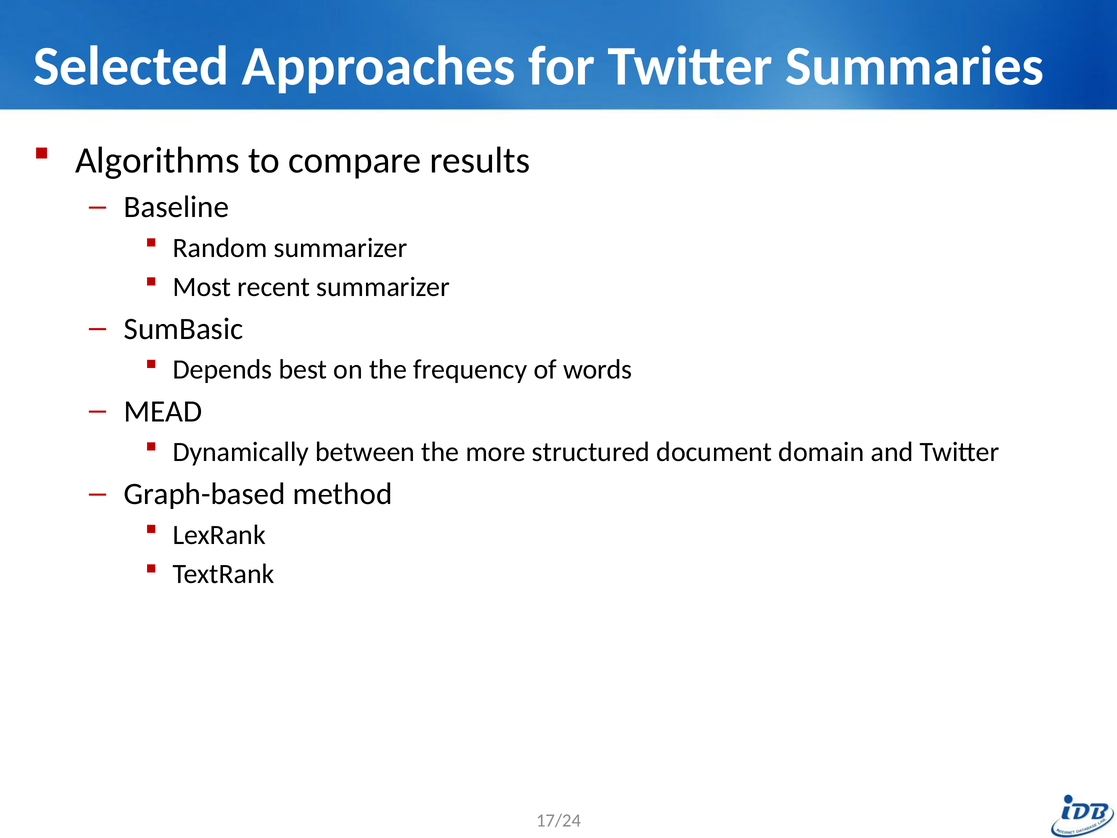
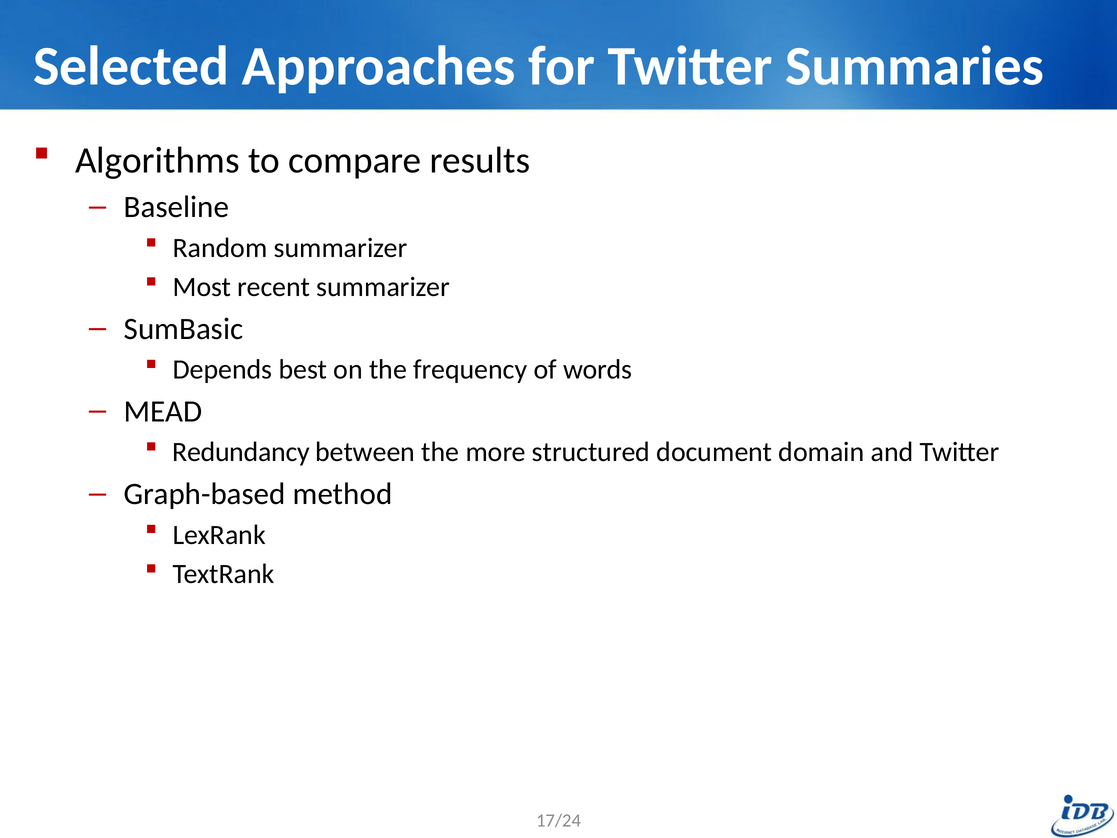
Dynamically: Dynamically -> Redundancy (241, 452)
